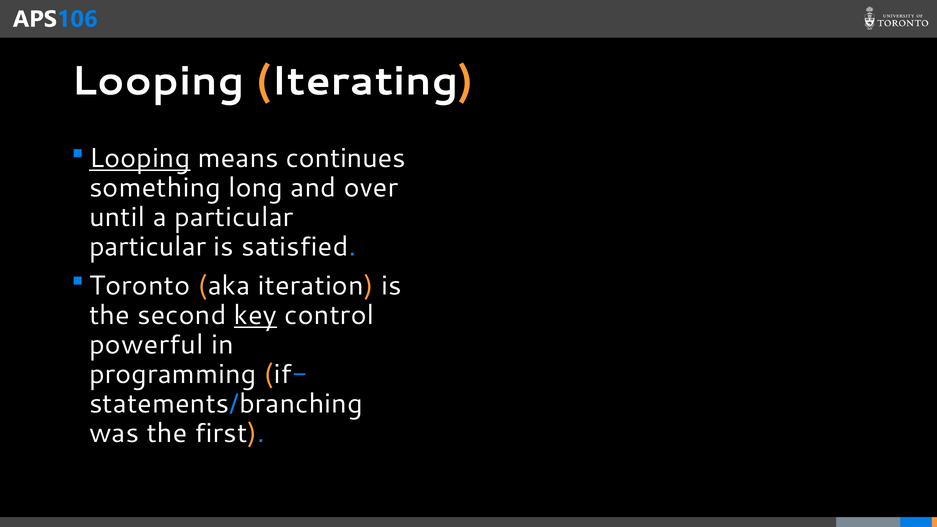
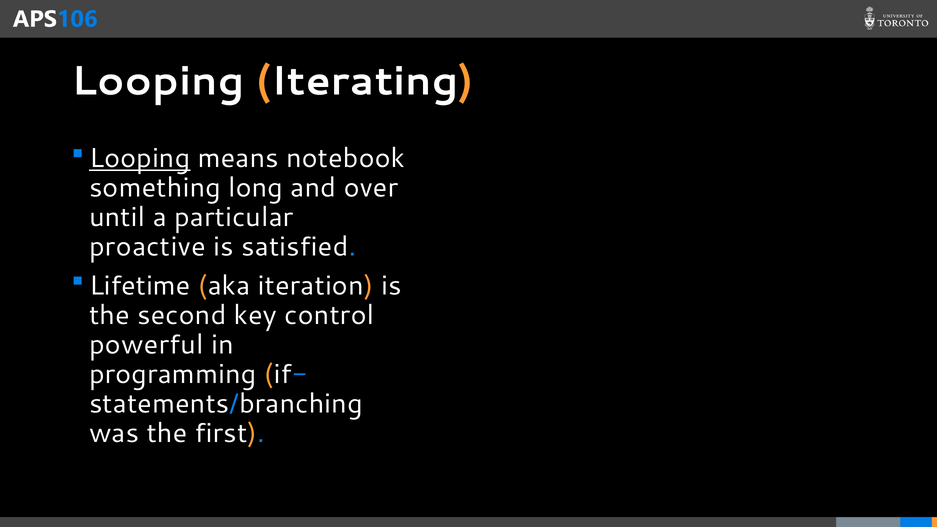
continues: continues -> notebook (346, 158)
particular: particular -> proactive (147, 247)
Toronto: Toronto -> Lifetime (140, 286)
key underline: present -> none (255, 315)
